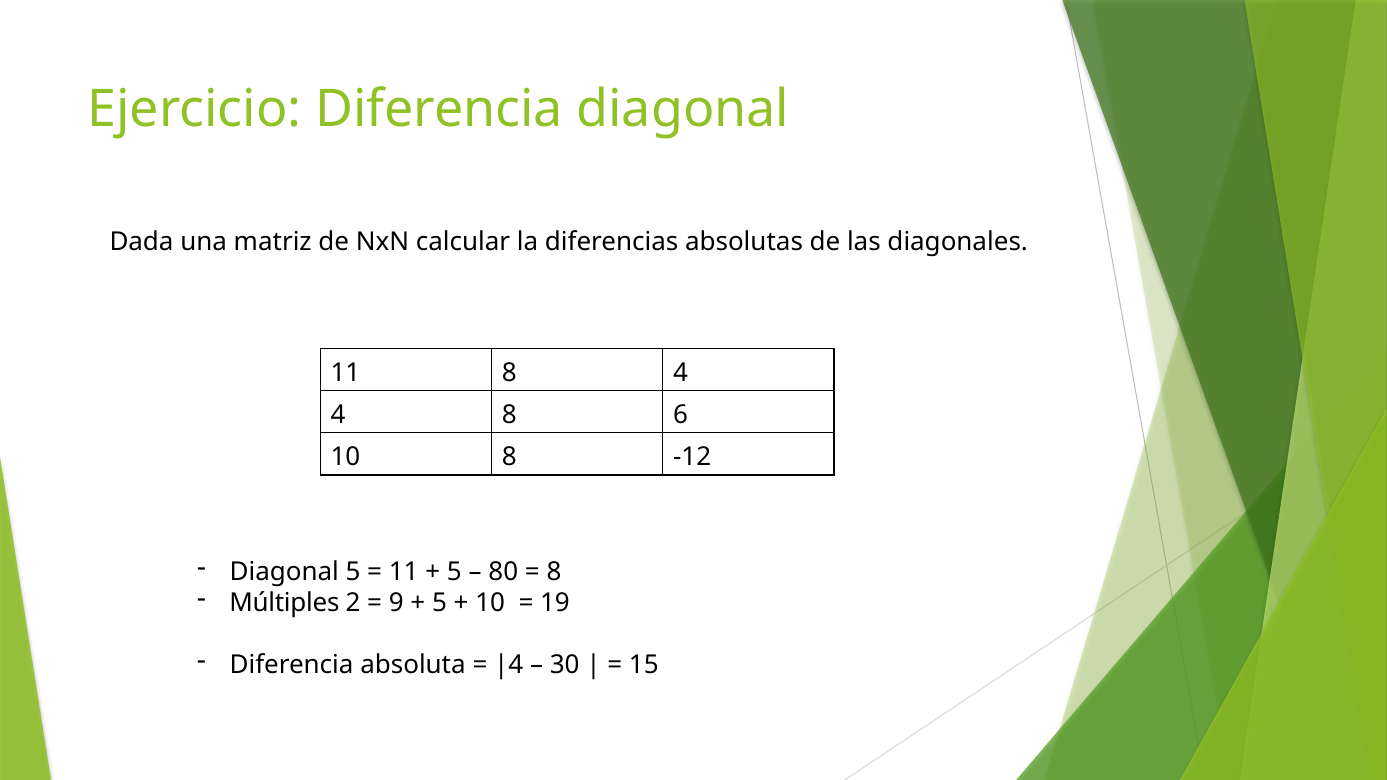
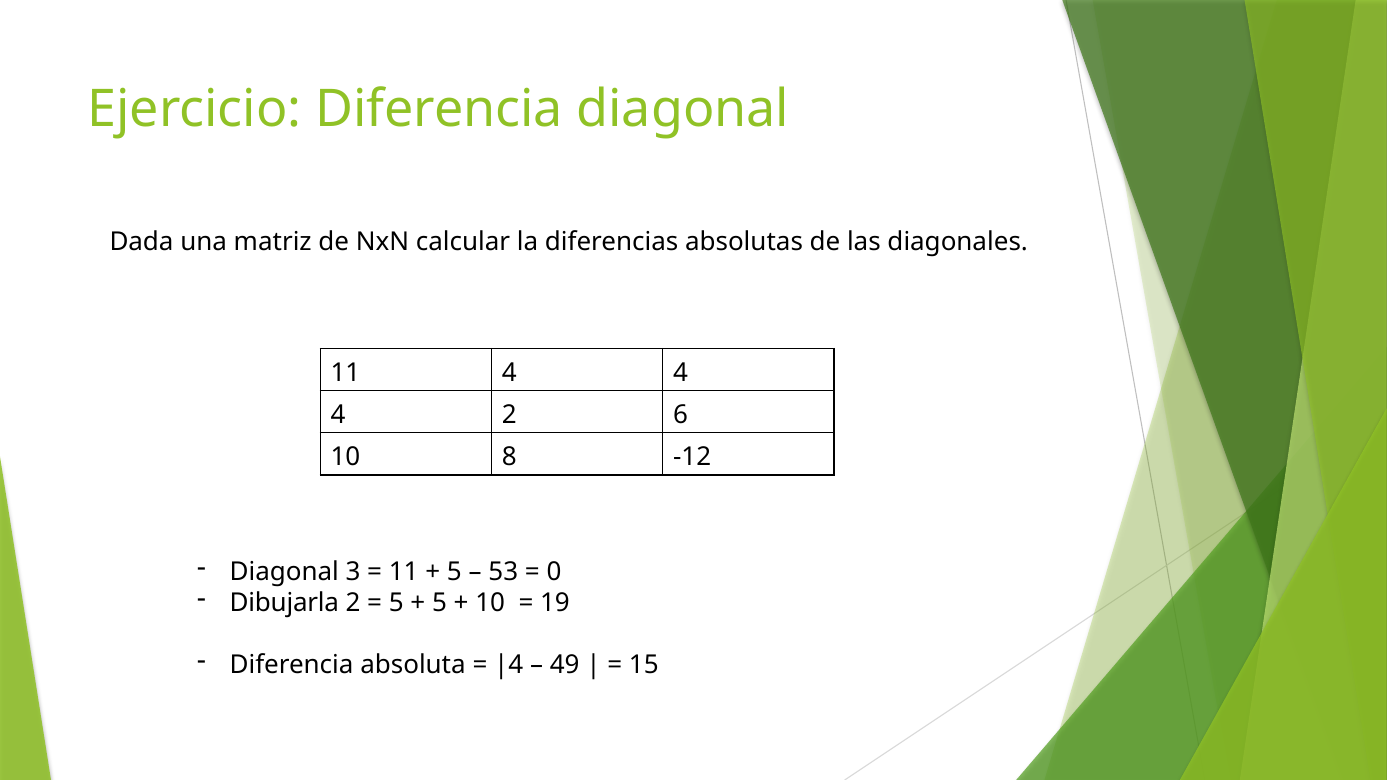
11 8: 8 -> 4 (509, 373)
4 8: 8 -> 2 (509, 415)
Diagonal 5: 5 -> 3 (353, 572)
80: 80 -> 53 (503, 572)
8: 8 -> 0 (554, 572)
Múltiples: Múltiples -> Dibujarla (284, 603)
9: 9 -> 5 (396, 603)
30: 30 -> 49 (565, 665)
